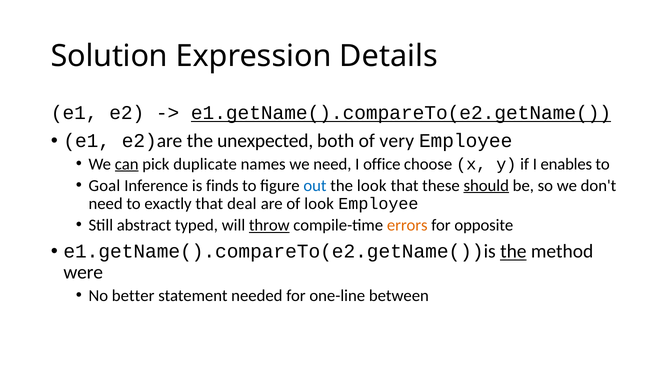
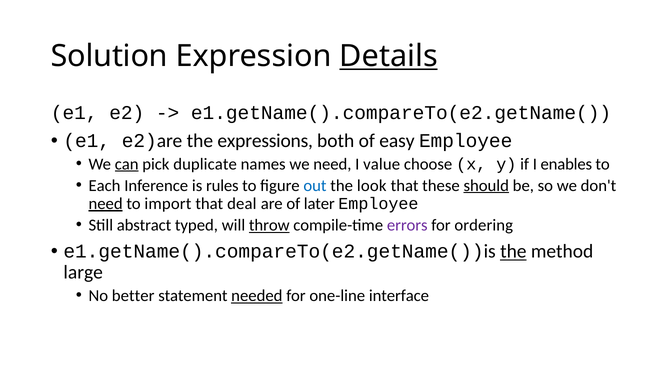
Details underline: none -> present (389, 56)
e1.getName().compareTo(e2.getName( underline: present -> none (401, 113)
unexpected: unexpected -> expressions (265, 141)
very: very -> easy (397, 141)
office: office -> value (382, 164)
Goal: Goal -> Each (104, 185)
finds: finds -> rules (222, 185)
need underline: none -> present (106, 203)
exactly: exactly -> import (168, 203)
of look: look -> later (319, 203)
errors colour: orange -> purple (407, 225)
opposite: opposite -> ordering (484, 225)
were: were -> large (83, 272)
needed underline: none -> present (257, 295)
between: between -> interface (399, 295)
